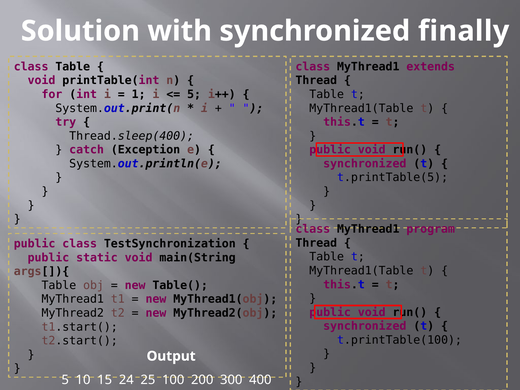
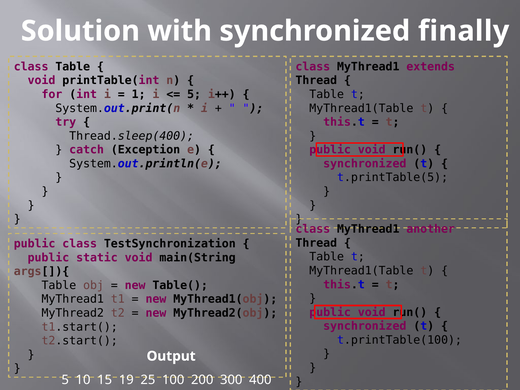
program: program -> another (431, 229)
24: 24 -> 19 (126, 380)
